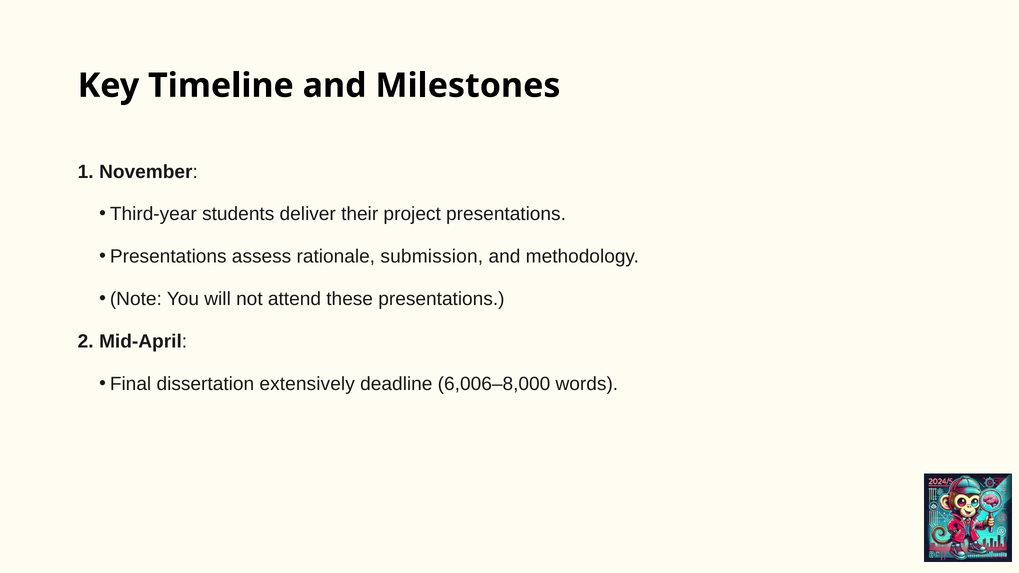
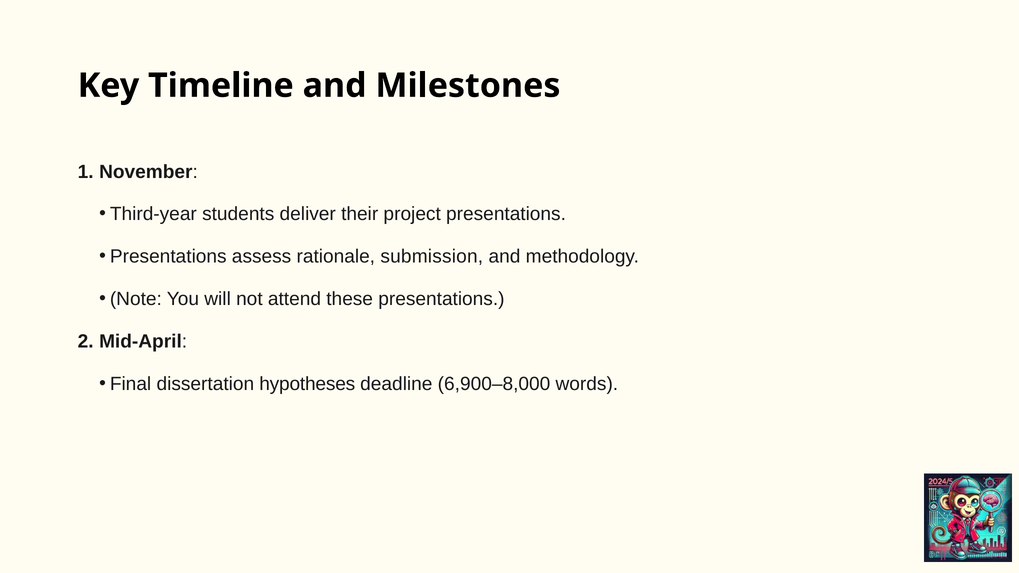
extensively: extensively -> hypotheses (307, 384)
6,006–8,000: 6,006–8,000 -> 6,900–8,000 (494, 384)
